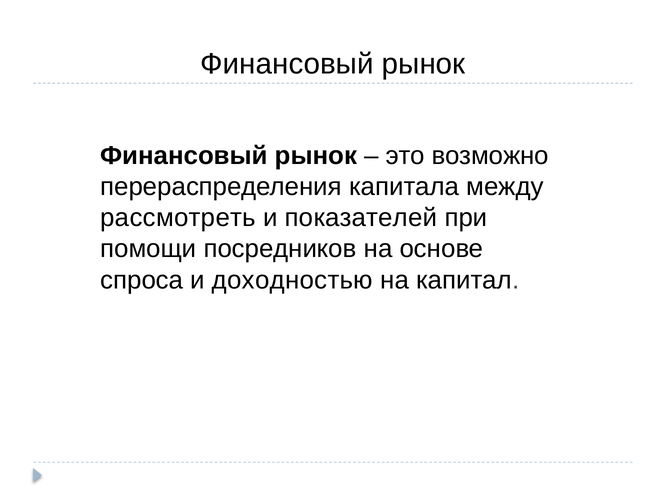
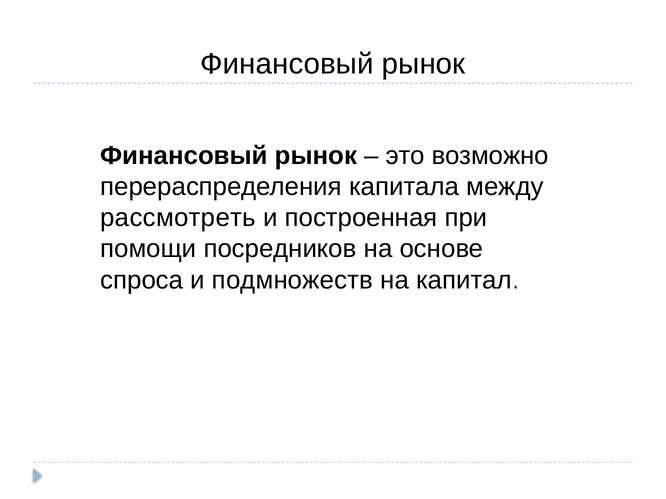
показателей: показателей -> построенная (361, 218)
доходностью: доходностью -> подмножеств (292, 280)
